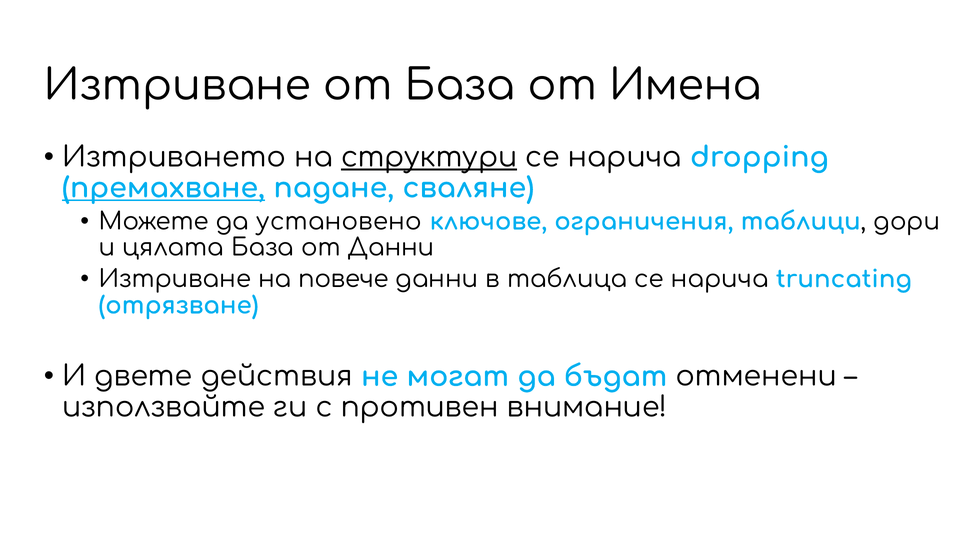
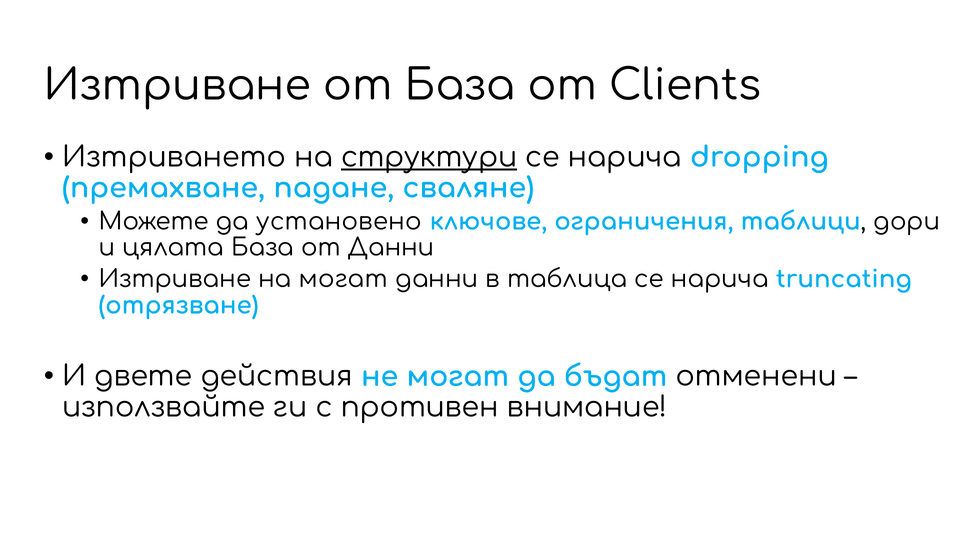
Имена: Имена -> Clients (685, 86)
премахване underline: present -> none (164, 188)
на повече: повече -> могат (343, 279)
